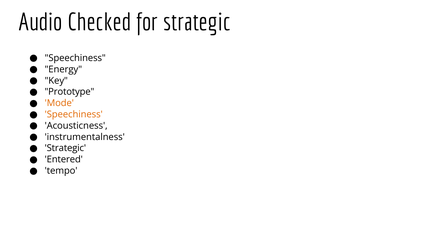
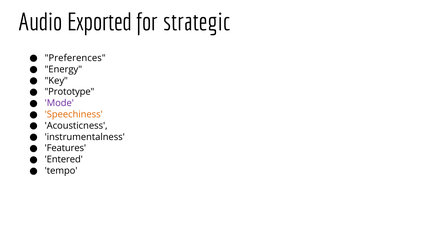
Checked: Checked -> Exported (99, 23)
Speechiness: Speechiness -> Preferences (75, 58)
Mode colour: orange -> purple (59, 103)
Strategic: Strategic -> Features (65, 148)
